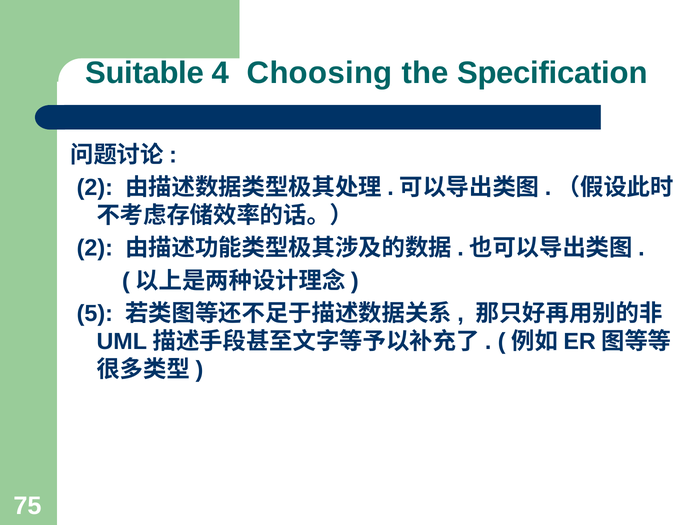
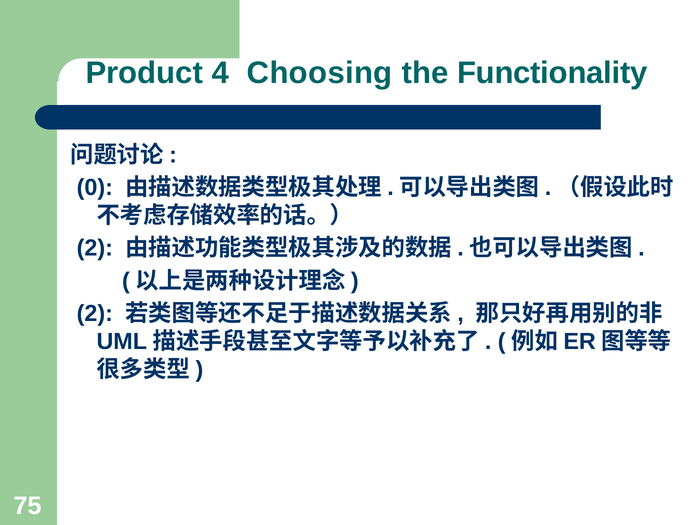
Suitable: Suitable -> Product (144, 73)
Specification: Specification -> Functionality (552, 73)
2: 2 -> 0 (95, 188)
5: 5 -> 2 (95, 314)
